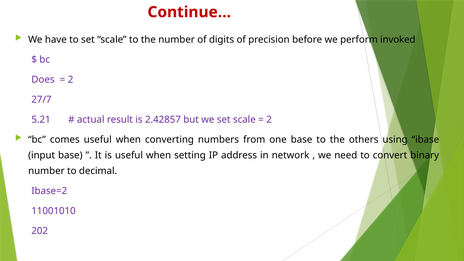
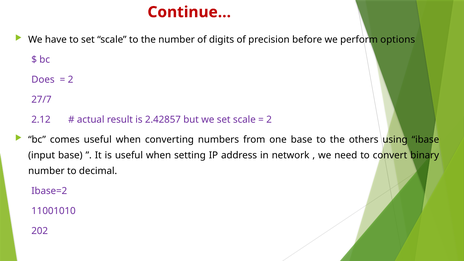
invoked: invoked -> options (398, 40)
5.21: 5.21 -> 2.12 (41, 120)
